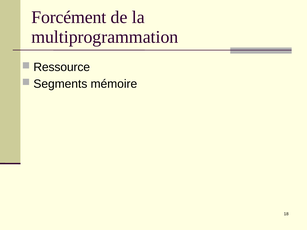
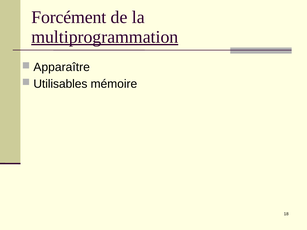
multiprogrammation underline: none -> present (105, 37)
Ressource: Ressource -> Apparaître (62, 67)
Segments: Segments -> Utilisables (60, 84)
